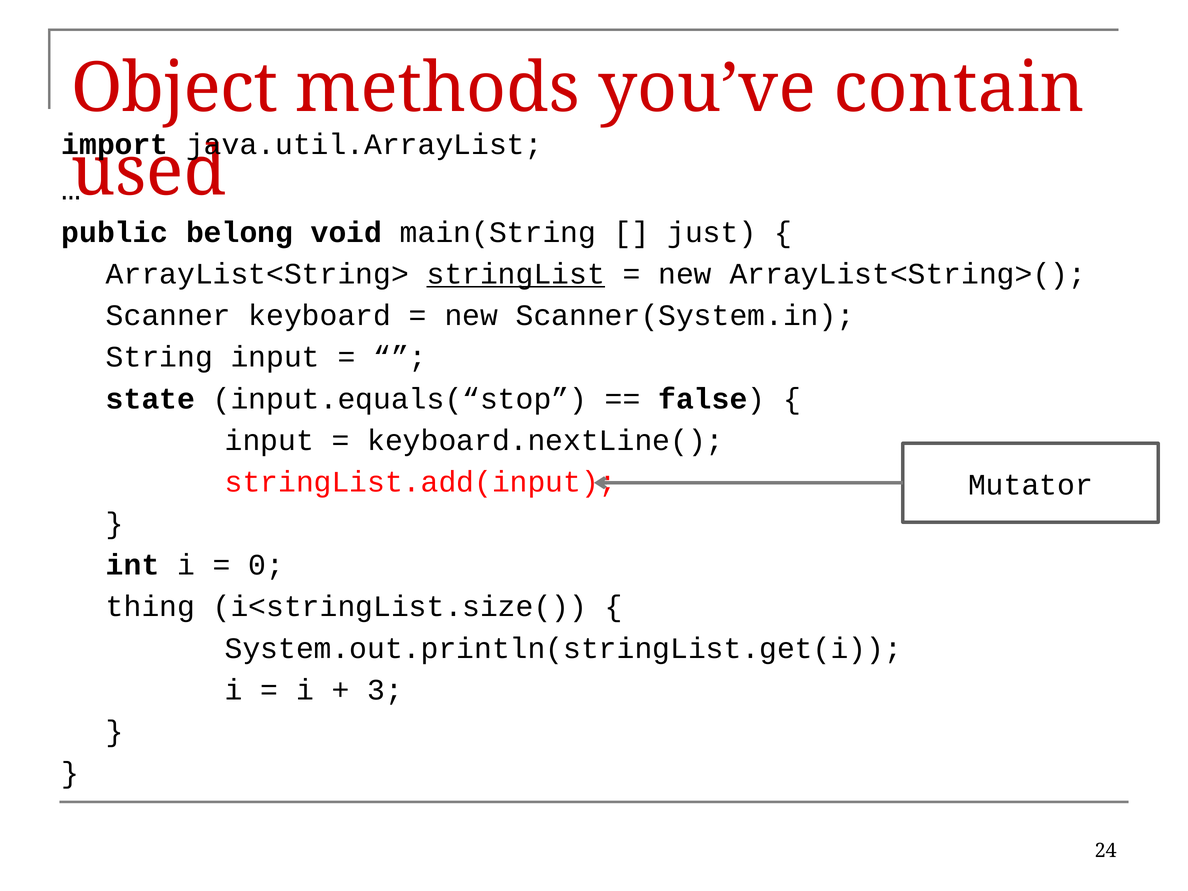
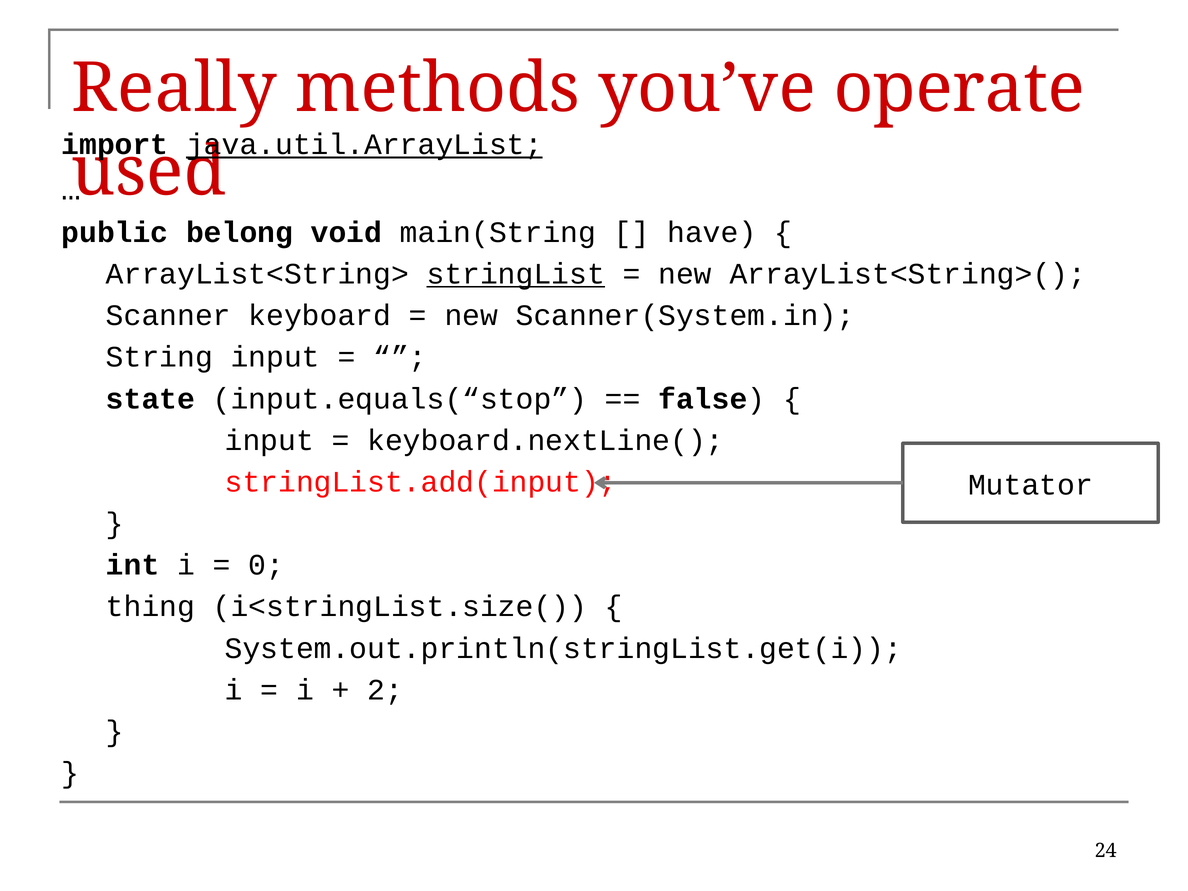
Object: Object -> Really (174, 88)
contain: contain -> operate (959, 88)
java.util.ArrayList underline: none -> present (364, 145)
just: just -> have (712, 232)
3: 3 -> 2 (385, 690)
